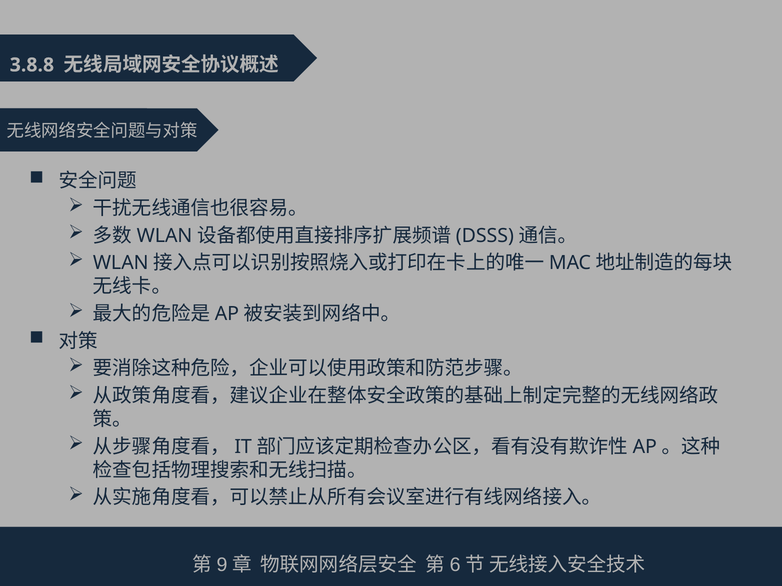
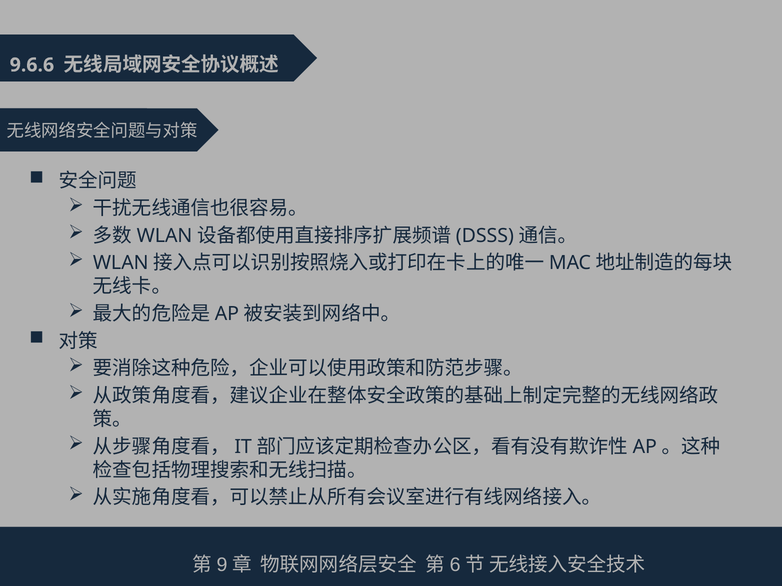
3.8.8: 3.8.8 -> 9.6.6 (32, 65)
